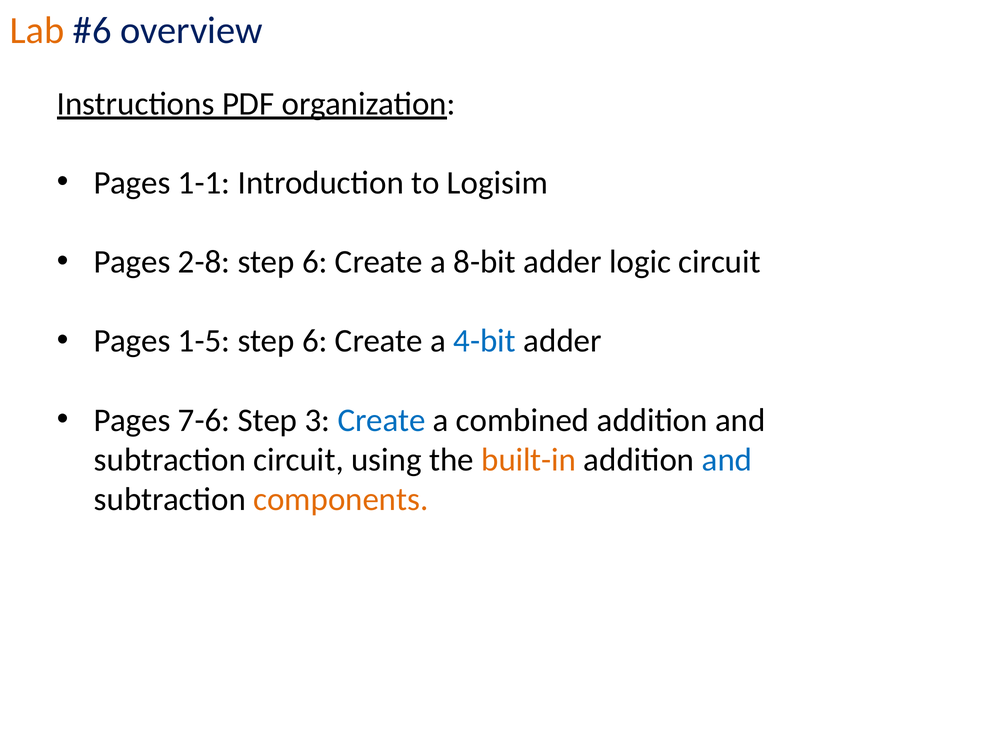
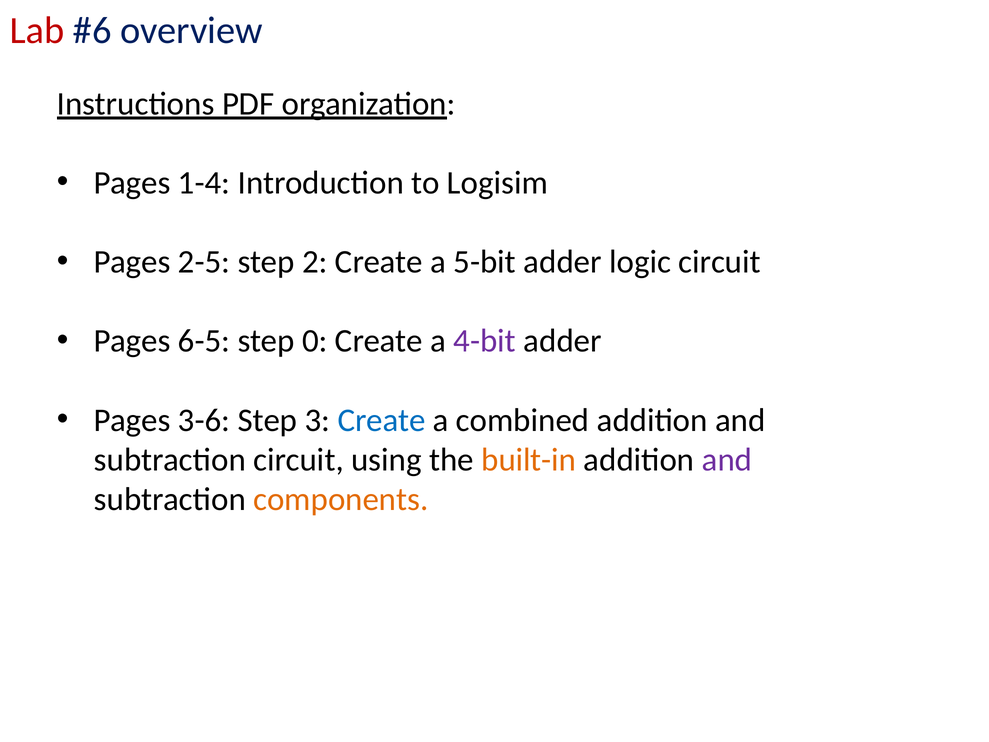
Lab colour: orange -> red (37, 31)
1-1: 1-1 -> 1-4 (204, 183)
2-8: 2-8 -> 2-5 (204, 262)
6: 6 -> 2 (315, 262)
8-bit: 8-bit -> 5-bit (485, 262)
1-5: 1-5 -> 6-5 (204, 341)
6: 6 -> 0 (315, 341)
4-bit colour: blue -> purple (485, 341)
7-6: 7-6 -> 3-6 (204, 420)
and colour: blue -> purple (727, 460)
